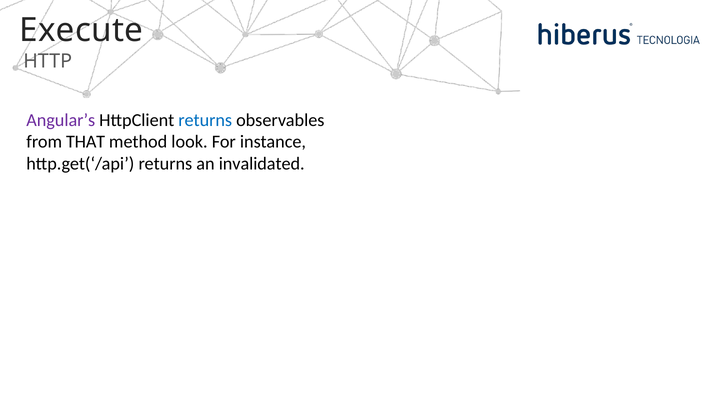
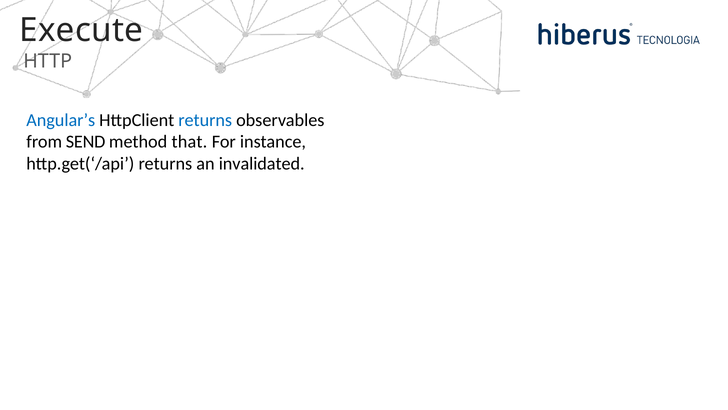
Angular’s colour: purple -> blue (61, 120)
THAT: THAT -> SEND (86, 142)
look: look -> that (189, 142)
